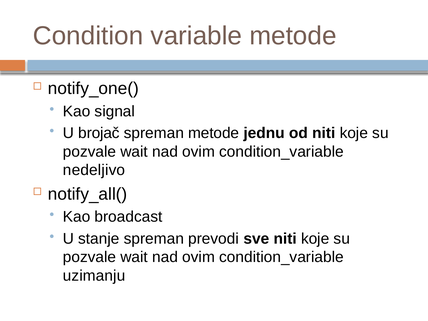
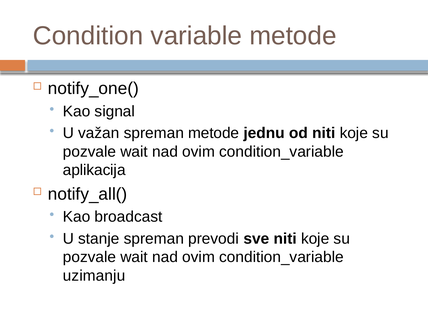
brojač: brojač -> važan (99, 133)
nedeljivo: nedeljivo -> aplikacija (94, 170)
